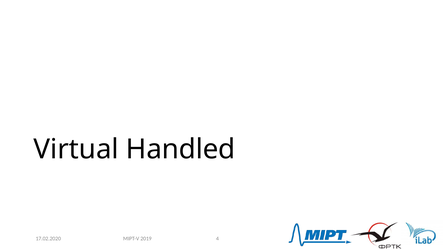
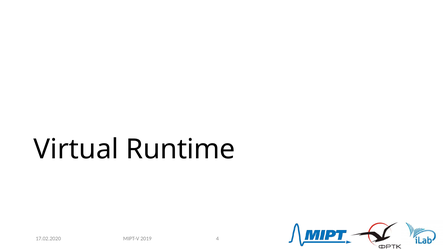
Handled: Handled -> Runtime (181, 149)
